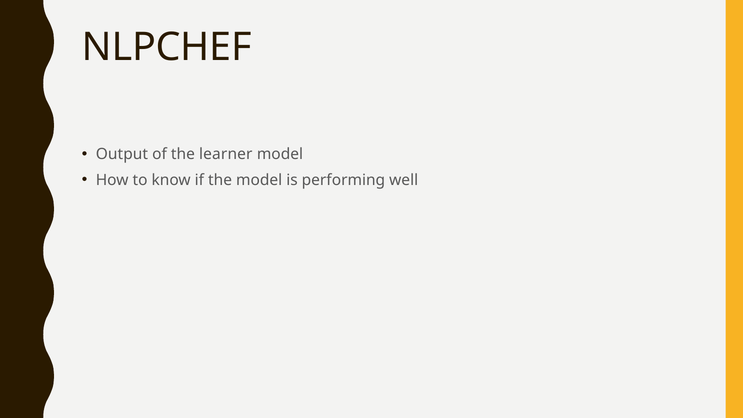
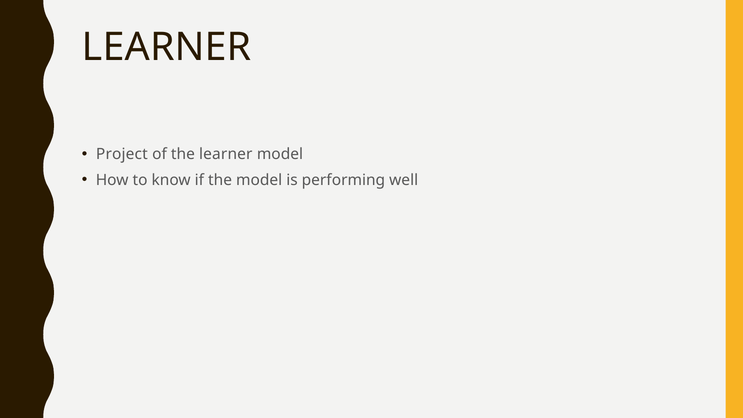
NLPCHEF: NLPCHEF -> LEARNER (167, 47)
Output: Output -> Project (122, 154)
